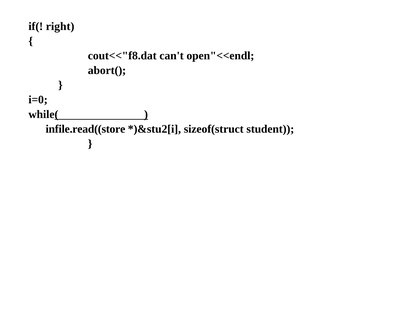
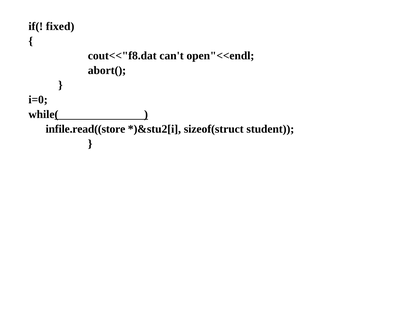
right: right -> fixed (60, 26)
